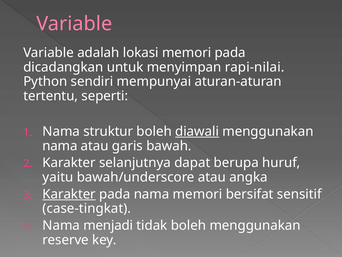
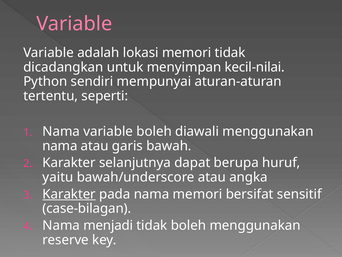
memori pada: pada -> tidak (230, 53)
rapi-nilai: rapi-nilai -> kecil-nilai (255, 67)
Nama struktur: struktur -> variable (108, 131)
diawali underline: present -> none (197, 131)
case-tingkat: case-tingkat -> case-bilagan (87, 208)
